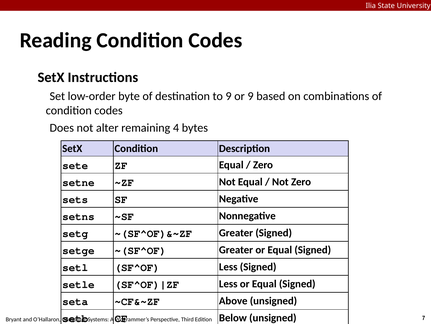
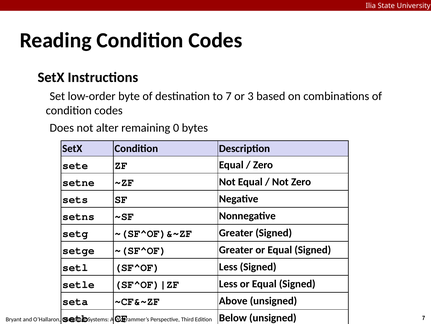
to 9: 9 -> 7 (229, 96)
or 9: 9 -> 3 (251, 96)
4: 4 -> 0 (176, 128)
